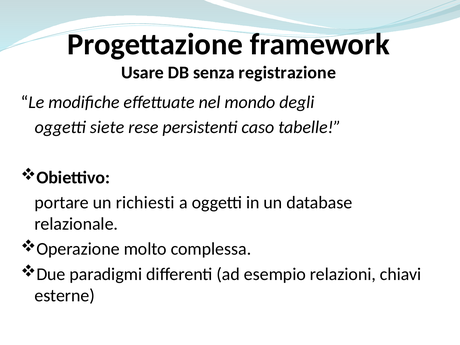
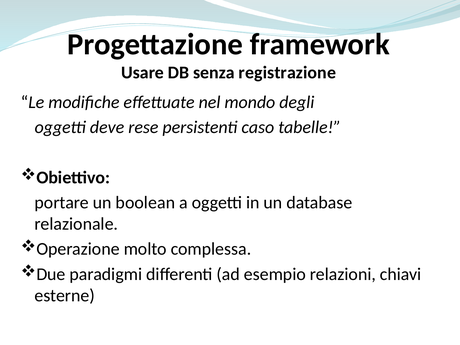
siete: siete -> deve (107, 127)
richiesti: richiesti -> boolean (145, 203)
